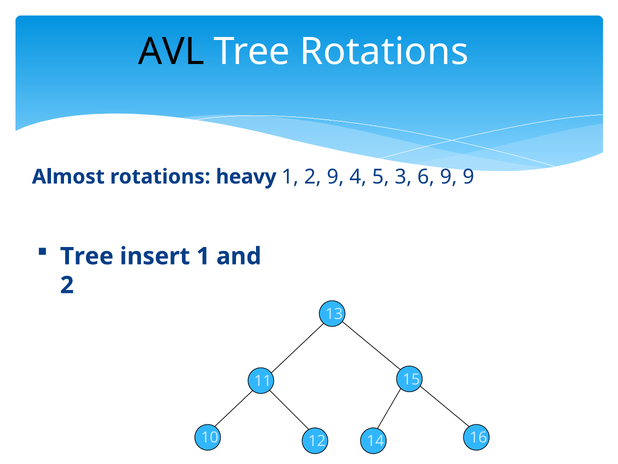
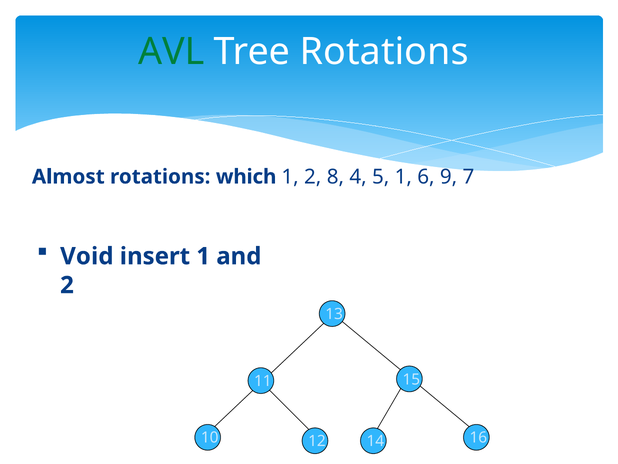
AVL colour: black -> green (171, 52)
heavy: heavy -> which (246, 177)
2 9: 9 -> 8 (335, 177)
5 3: 3 -> 1 (403, 177)
9 9: 9 -> 7 (468, 177)
Tree: Tree -> Void (87, 256)
